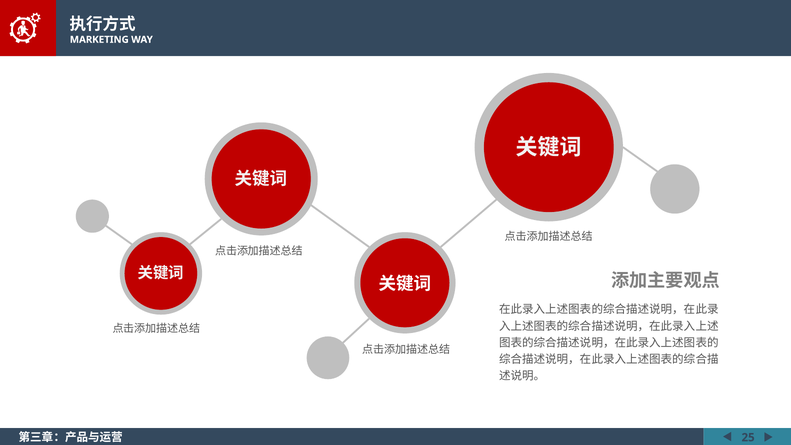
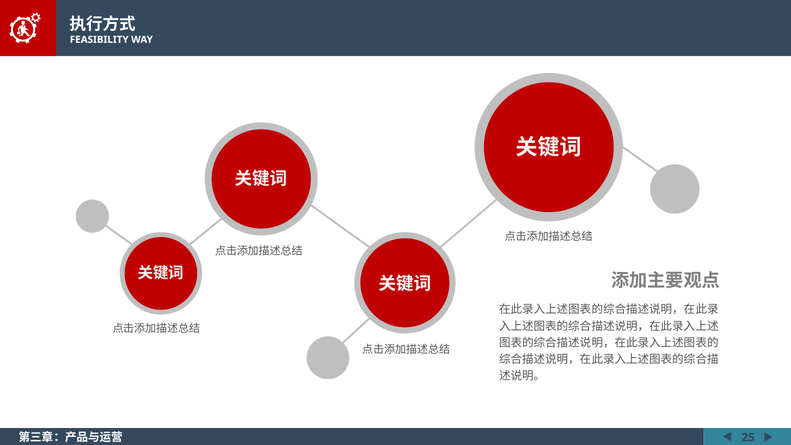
MARKETING: MARKETING -> FEASIBILITY (99, 40)
